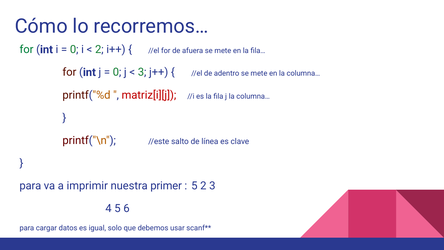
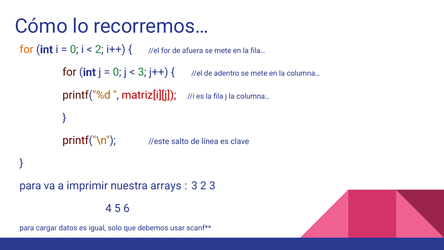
for colour: green -> orange (27, 49)
primer: primer -> arrays (166, 186)
5: 5 -> 3 (194, 186)
